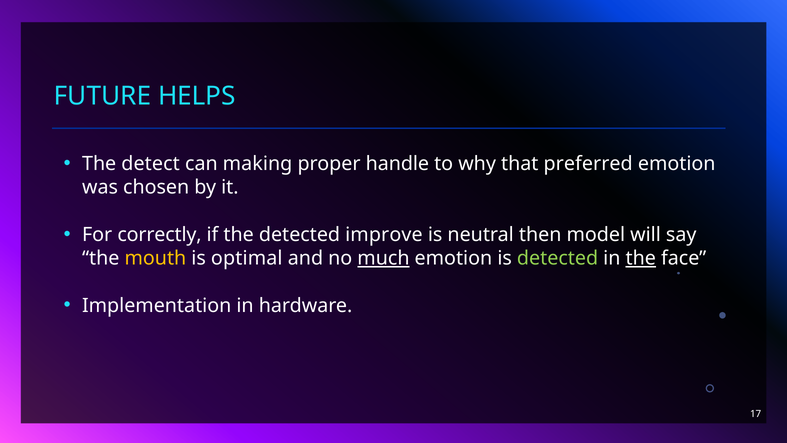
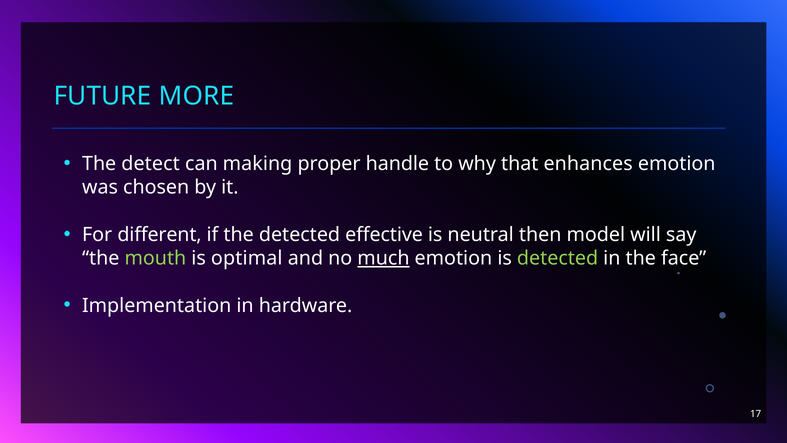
HELPS: HELPS -> MORE (197, 96)
preferred: preferred -> enhances (588, 164)
correctly: correctly -> different (160, 234)
improve: improve -> effective (384, 234)
mouth colour: yellow -> light green (155, 258)
the underline: present -> none (641, 258)
